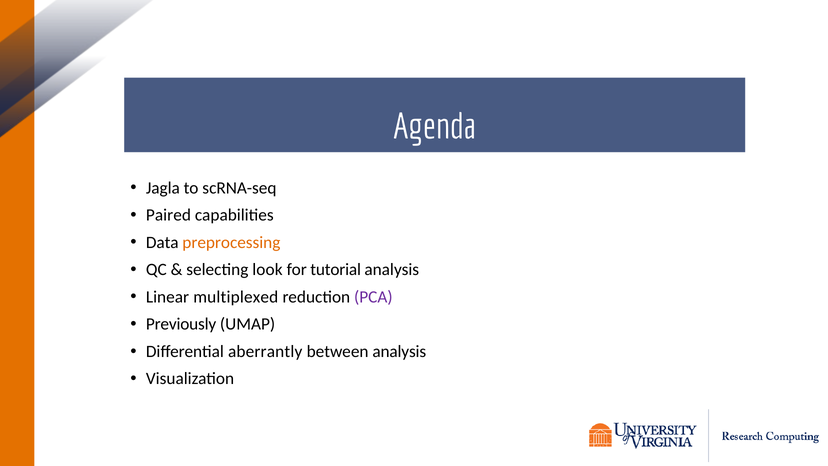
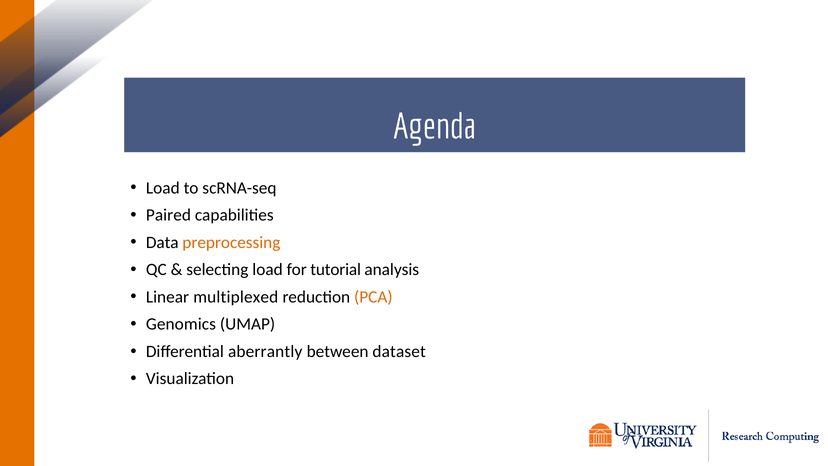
Jagla: Jagla -> Load (163, 188)
selecting look: look -> load (268, 270)
PCA colour: purple -> orange (373, 297)
Previously: Previously -> Genomics (181, 324)
between analysis: analysis -> dataset (399, 351)
